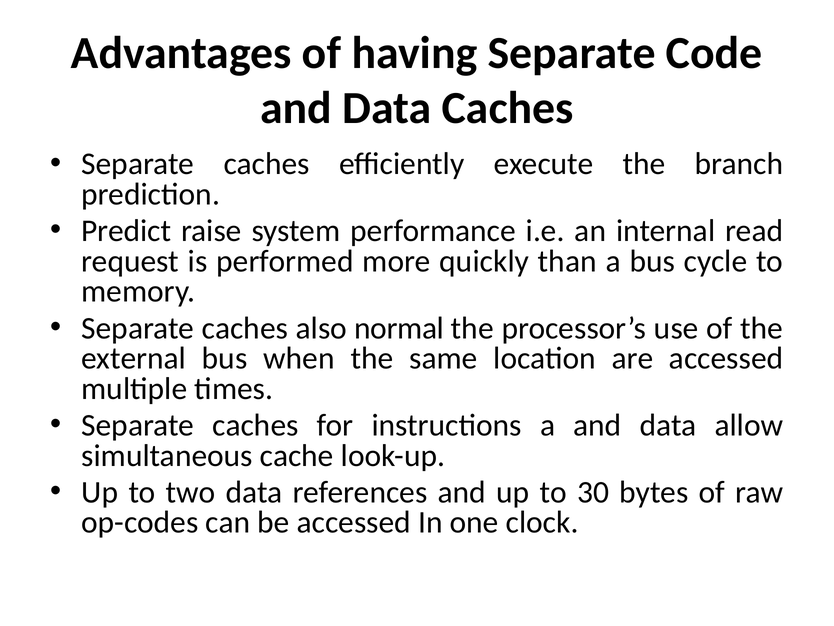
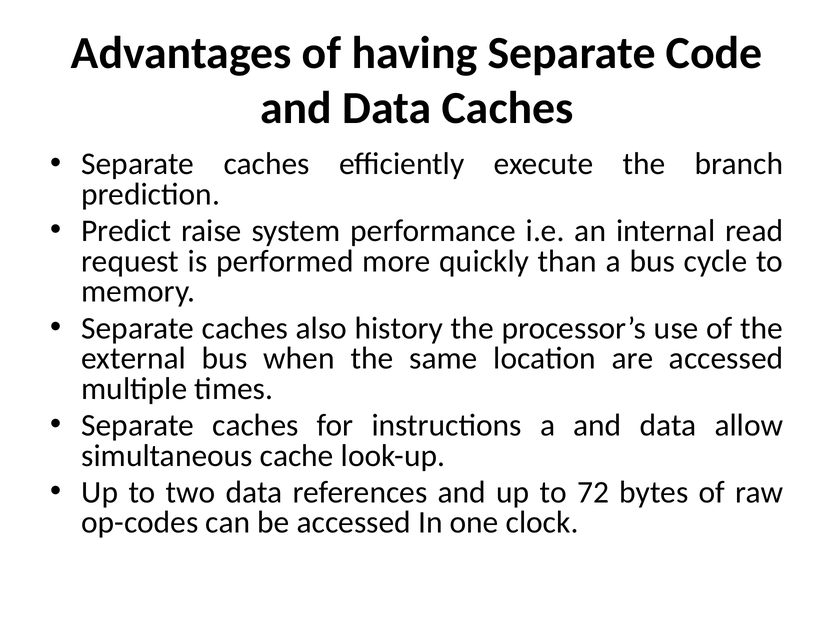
normal: normal -> history (399, 328)
30: 30 -> 72 (593, 492)
